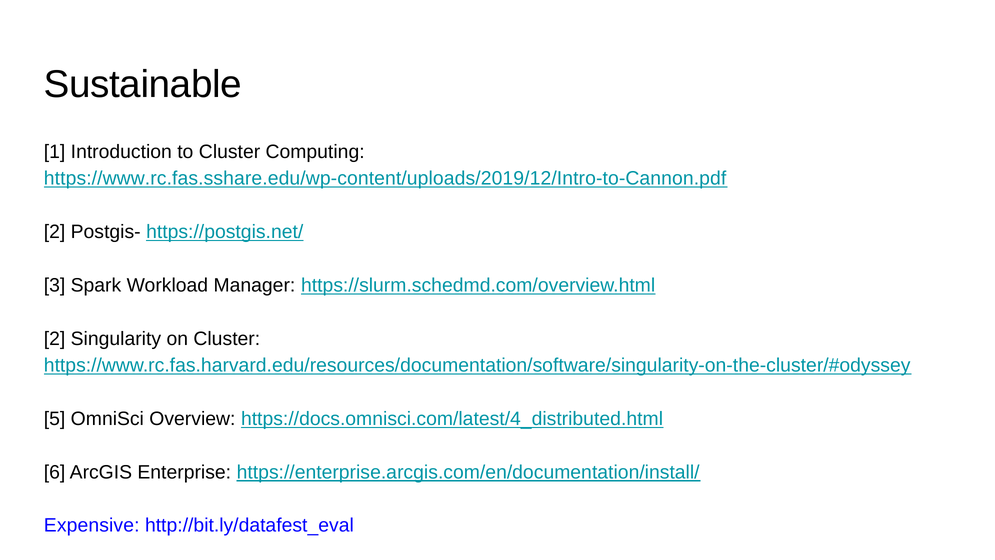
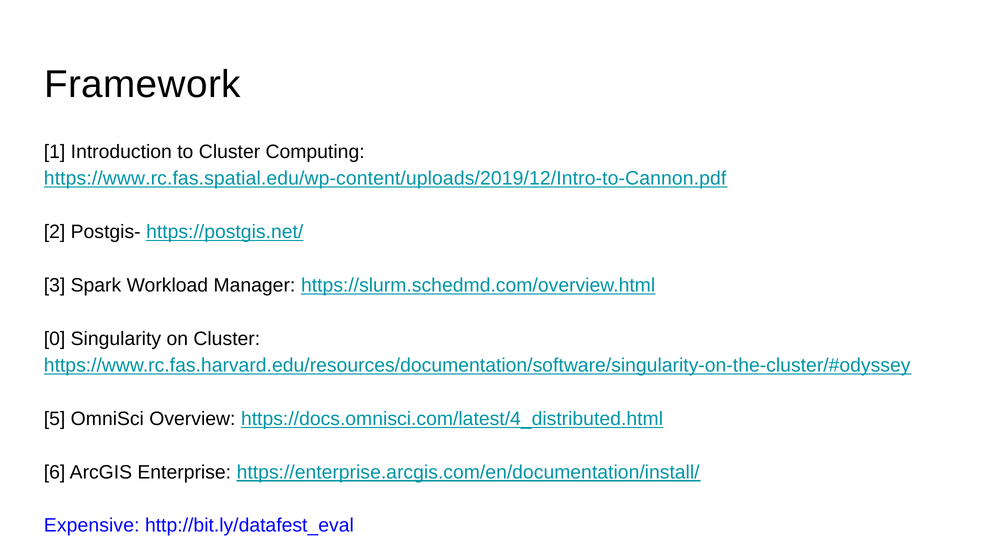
Sustainable: Sustainable -> Framework (142, 84)
https://www.rc.fas.sshare.edu/wp-content/uploads/2019/12/Intro-to-Cannon.pdf: https://www.rc.fas.sshare.edu/wp-content/uploads/2019/12/Intro-to-Cannon.pdf -> https://www.rc.fas.spatial.edu/wp-content/uploads/2019/12/Intro-to-Cannon.pdf (385, 178)
2: 2 -> 0 (55, 338)
